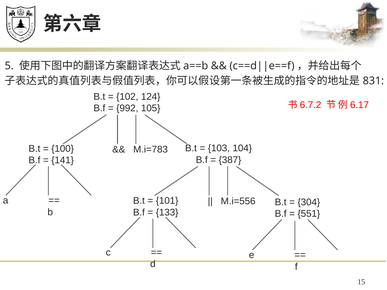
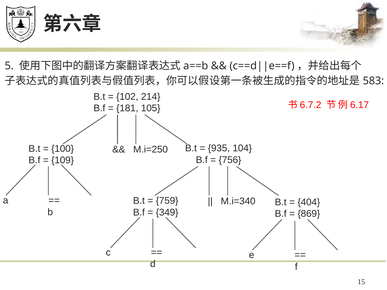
831: 831 -> 583 (373, 81)
124: 124 -> 214 (151, 97)
992: 992 -> 181 (127, 108)
103: 103 -> 935 (219, 148)
M.i=783: M.i=783 -> M.i=250 (151, 150)
387: 387 -> 756 (230, 160)
141: 141 -> 109 (63, 160)
101: 101 -> 759 (167, 201)
M.i=556: M.i=556 -> M.i=340 (238, 201)
304: 304 -> 404 (309, 202)
133: 133 -> 349 (167, 213)
551: 551 -> 869 (309, 214)
